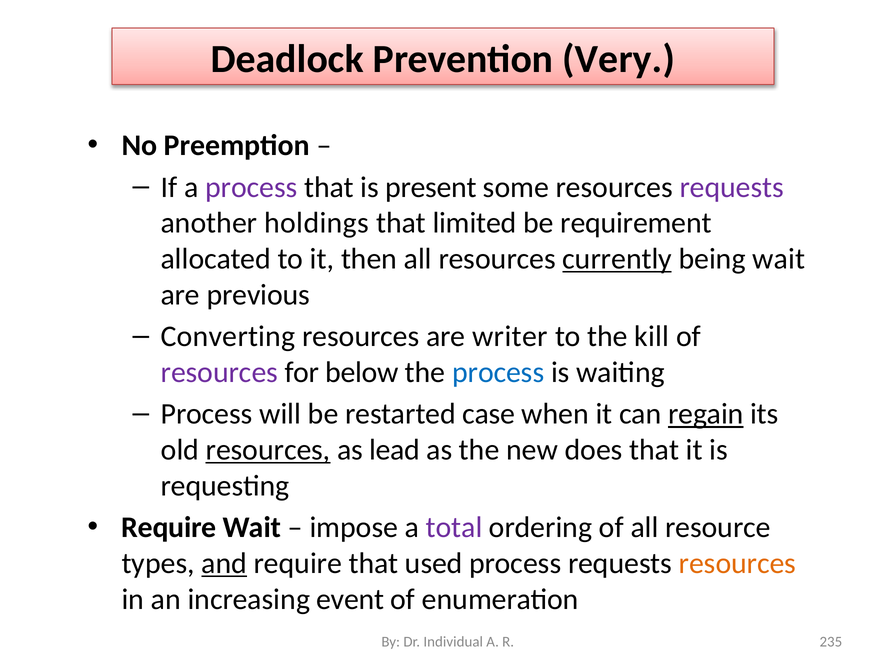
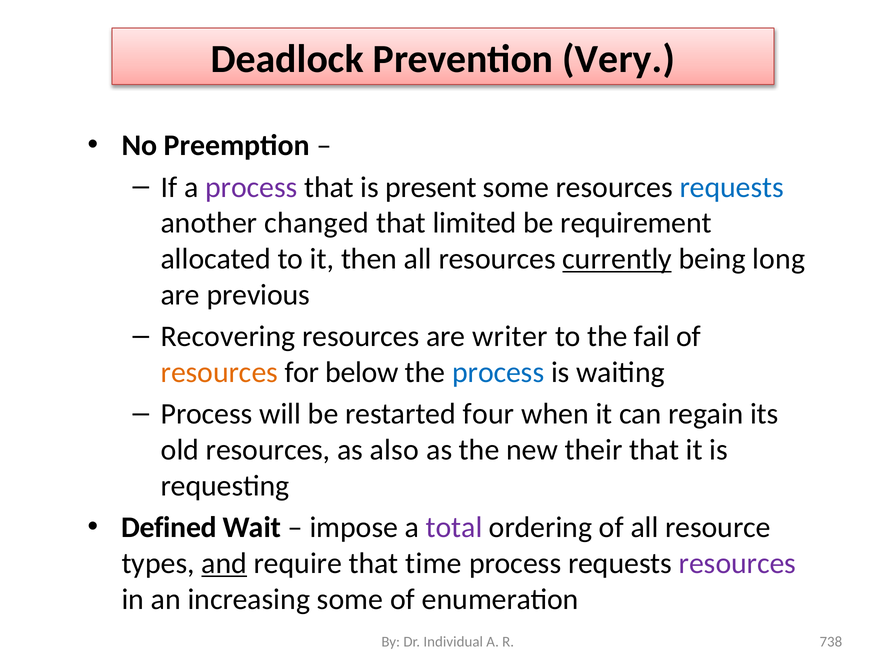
requests colour: purple -> blue (732, 187)
holdings: holdings -> changed (317, 223)
being wait: wait -> long (779, 259)
Converting: Converting -> Recovering (228, 336)
kill: kill -> fail (652, 336)
resources colour: purple -> orange (219, 372)
case: case -> four (489, 414)
regain underline: present -> none (706, 414)
resources underline: present -> none (268, 450)
lead: lead -> also (394, 450)
does: does -> their (594, 450)
Require: Require -> Defined (169, 528)
used: used -> time (434, 563)
resources colour: orange -> purple (737, 563)
increasing event: event -> some (350, 599)
235: 235 -> 738 (831, 642)
